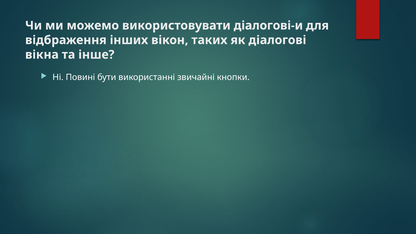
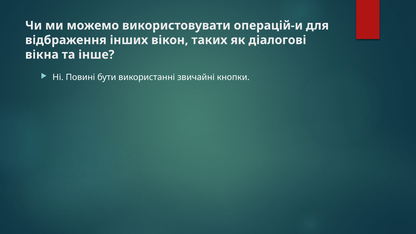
діалогові-и: діалогові-и -> операцій-и (268, 26)
